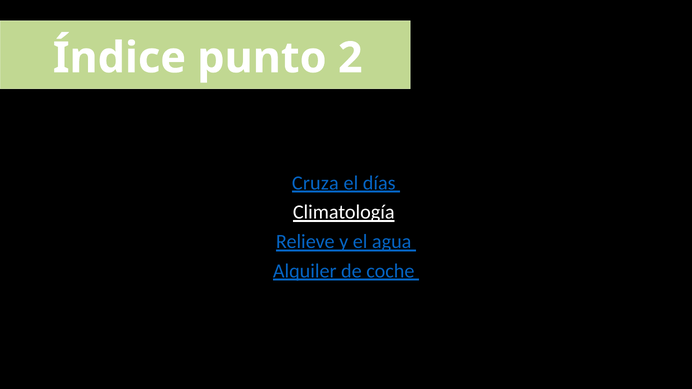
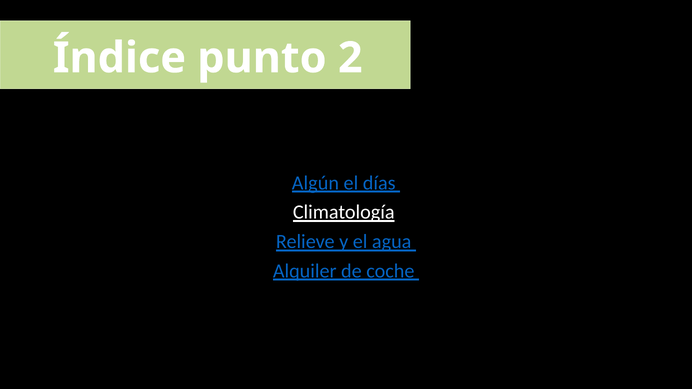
Cruza: Cruza -> Algún (315, 183)
